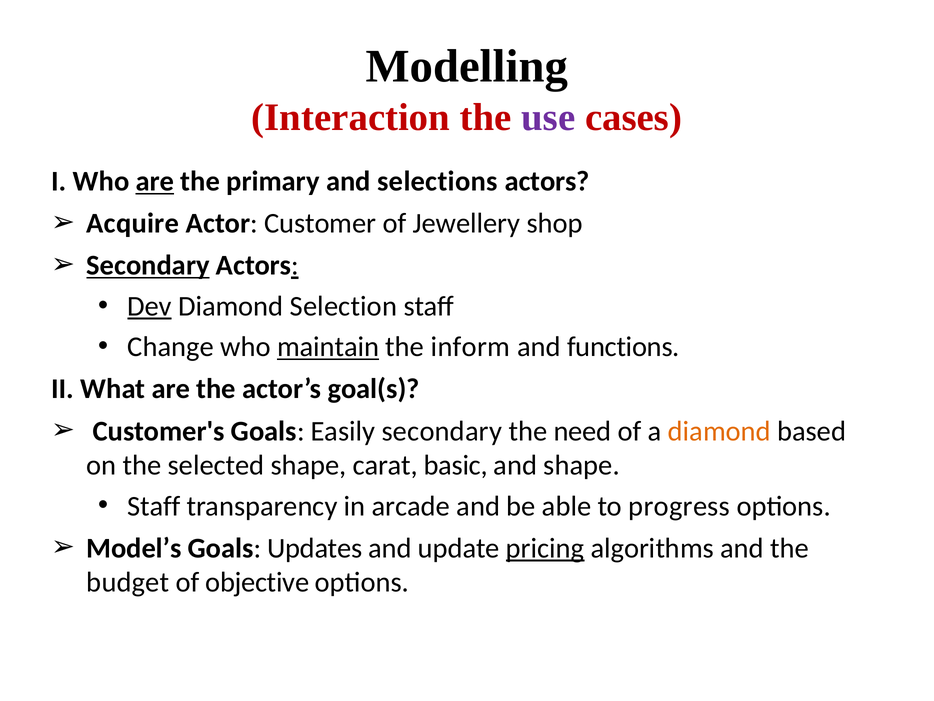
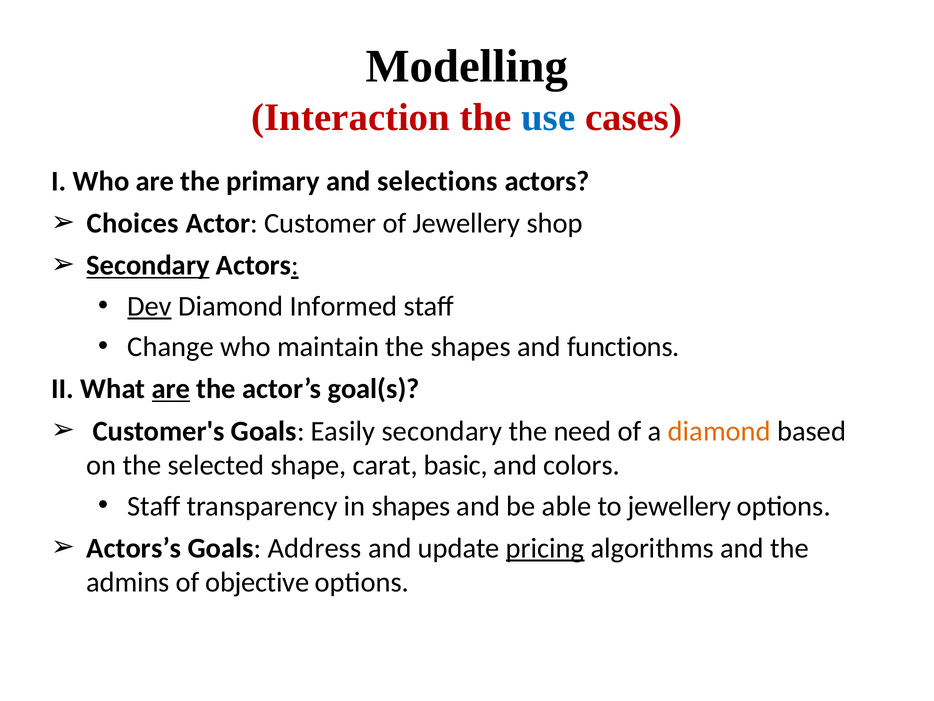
use colour: purple -> blue (548, 117)
are underline: present -> none (155, 181)
Acquire: Acquire -> Choices (133, 223)
Selection: Selection -> Informed (344, 306)
maintain underline: present -> none (328, 347)
the inform: inform -> shapes (471, 347)
are underline: none -> present (171, 389)
and shape: shape -> colors (582, 465)
in arcade: arcade -> shapes (411, 506)
to progress: progress -> jewellery (680, 506)
Model’s: Model’s -> Actors’s (134, 548)
Updates: Updates -> Address (315, 548)
budget: budget -> admins (128, 582)
